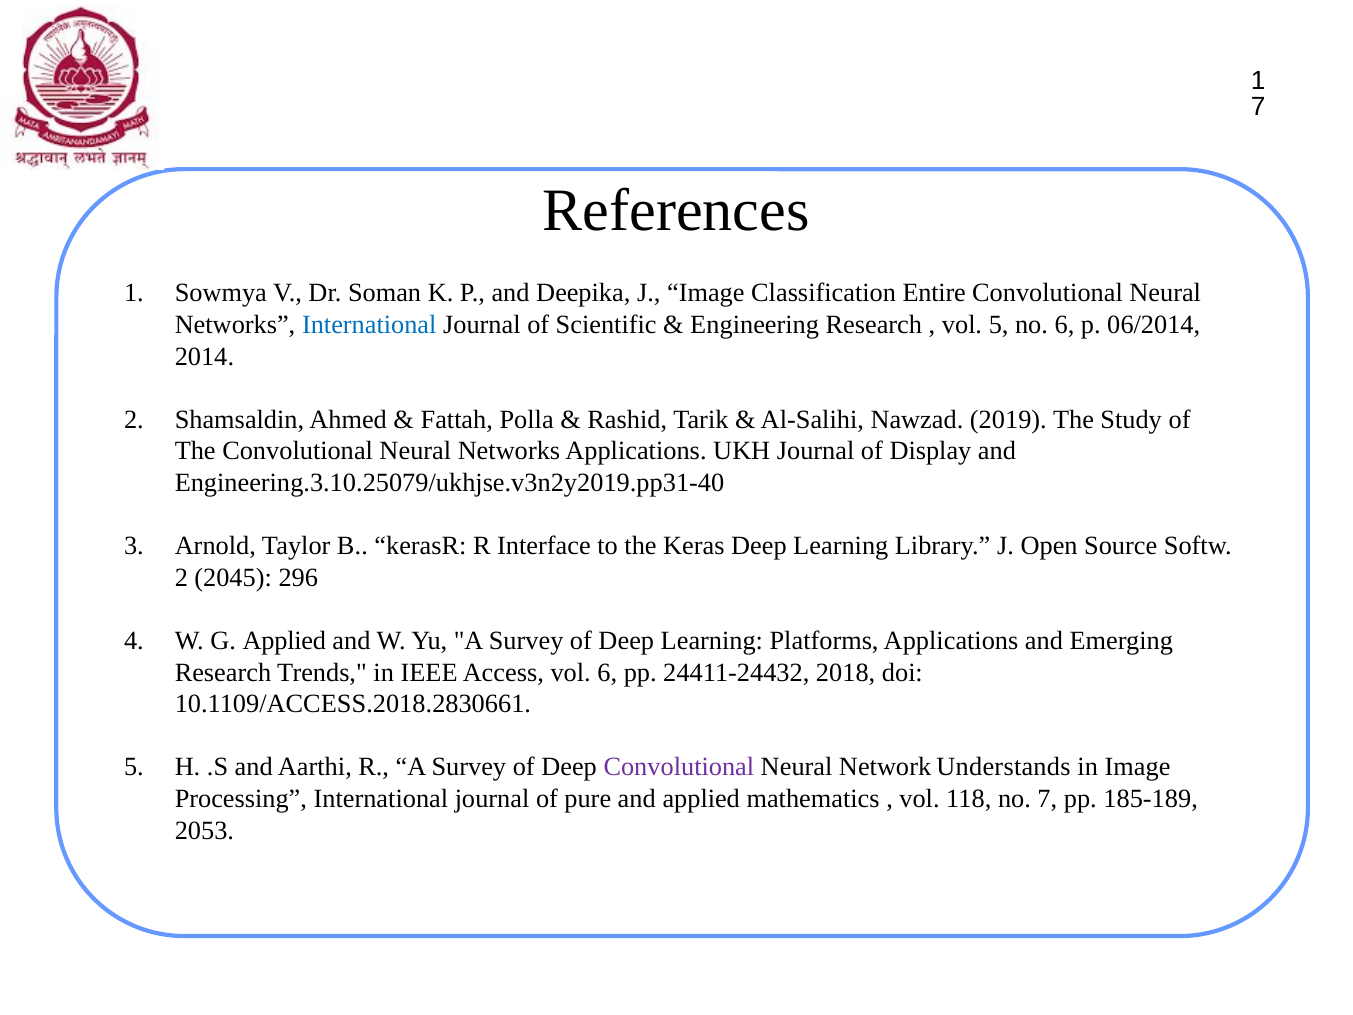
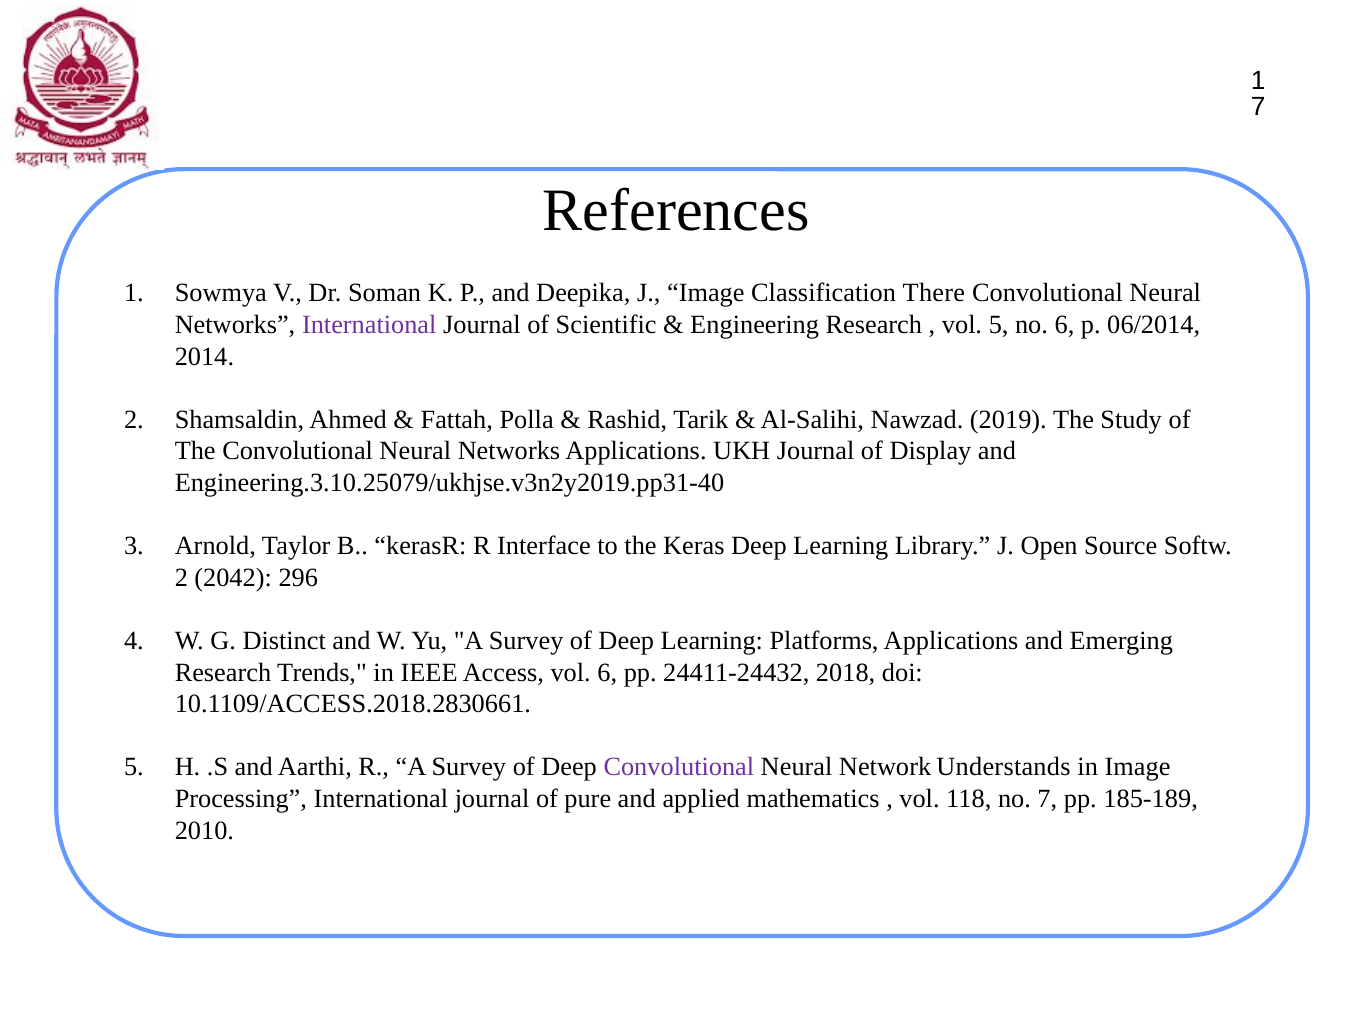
Entire: Entire -> There (934, 293)
International colour: blue -> purple (369, 325)
2045: 2045 -> 2042 (233, 577)
G Applied: Applied -> Distinct (284, 641)
2053: 2053 -> 2010 (204, 830)
